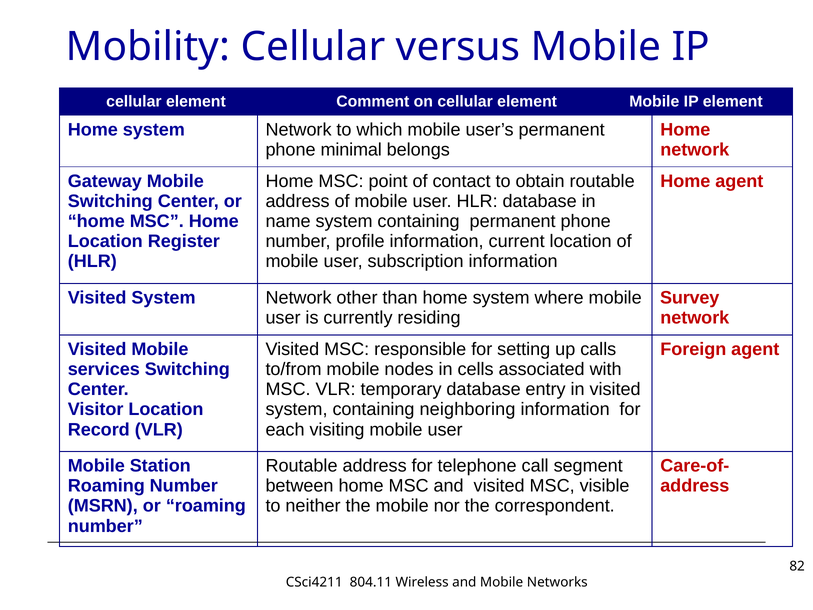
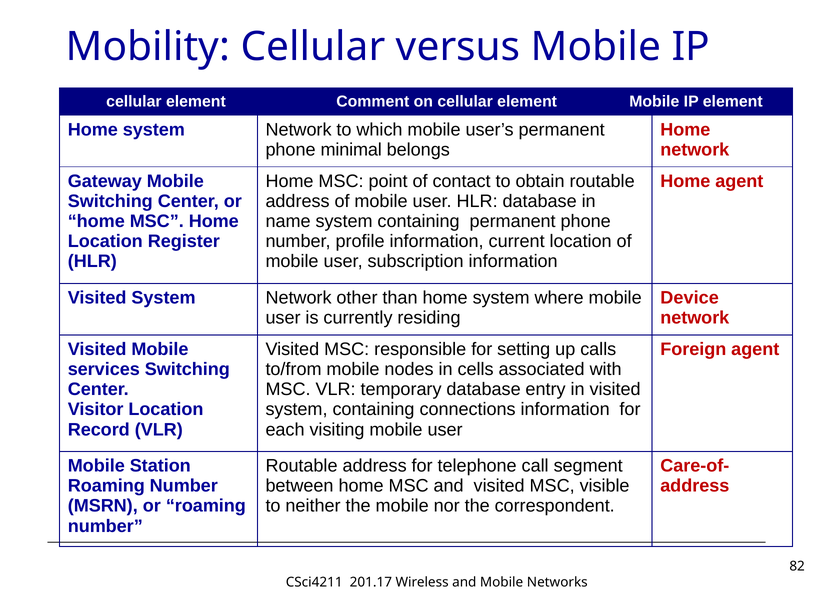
Survey: Survey -> Device (690, 298)
neighboring: neighboring -> connections (468, 409)
804.11: 804.11 -> 201.17 (371, 582)
